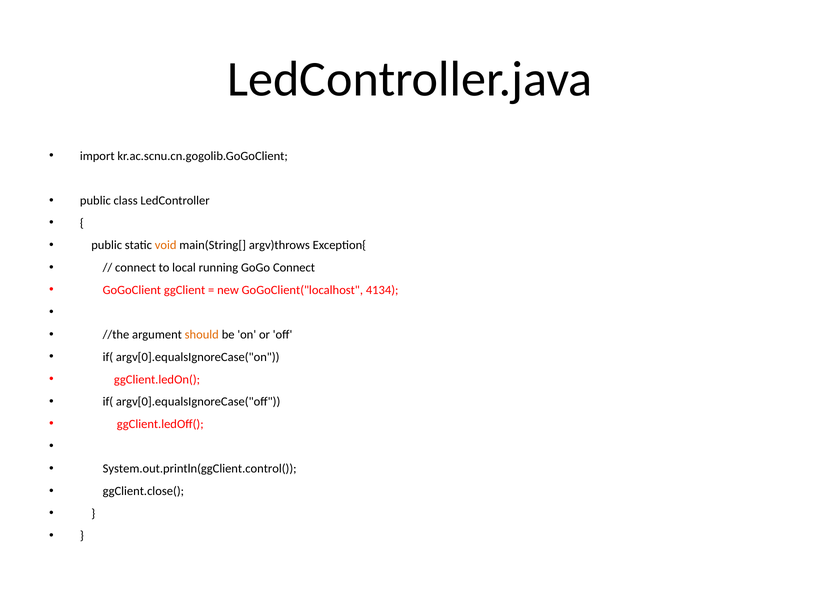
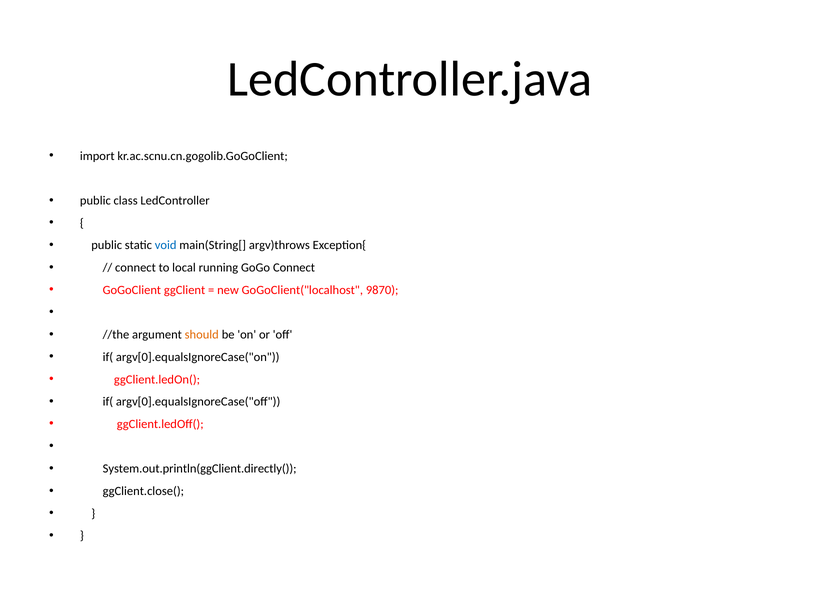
void colour: orange -> blue (166, 245)
4134: 4134 -> 9870 (382, 290)
System.out.println(ggClient.control(: System.out.println(ggClient.control( -> System.out.println(ggClient.directly( (200, 469)
